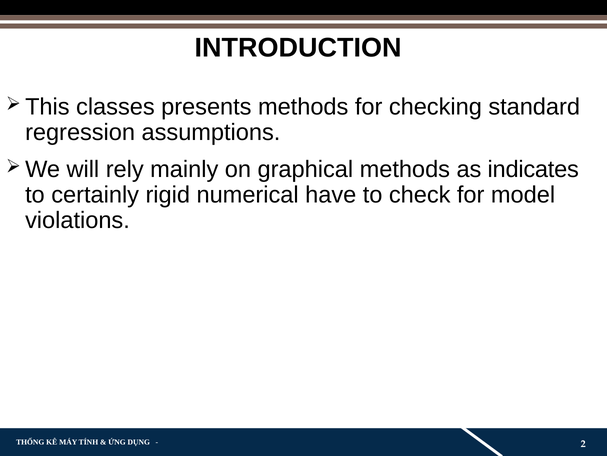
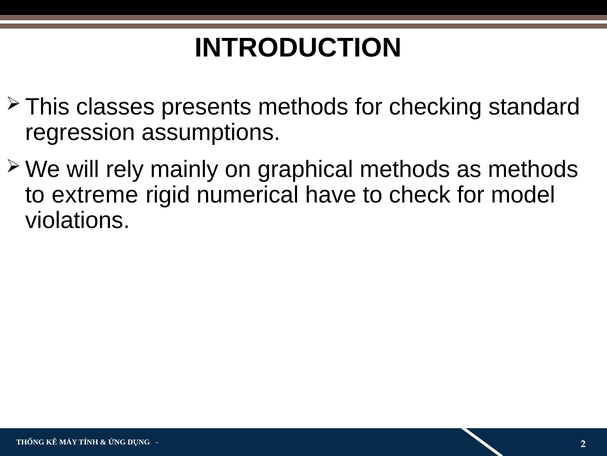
as indicates: indicates -> methods (533, 169)
certainly: certainly -> extreme (95, 195)
